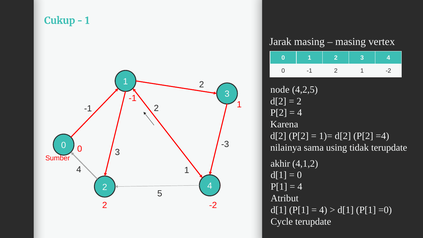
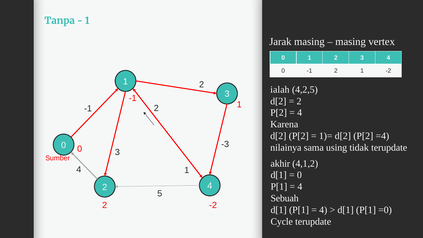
Cukup: Cukup -> Tanpa (60, 21)
node: node -> ialah (280, 89)
Atribut: Atribut -> Sebuah (285, 198)
